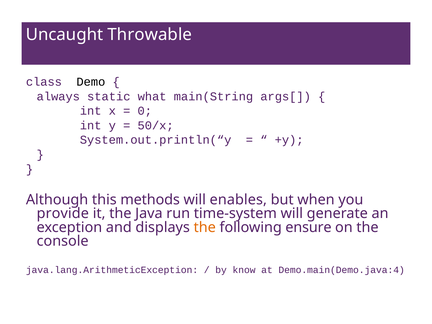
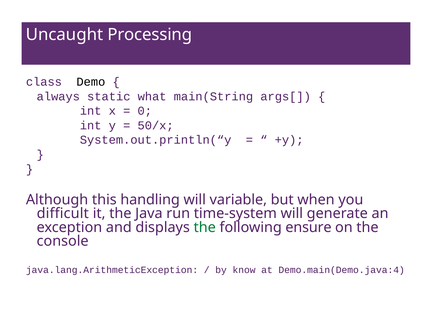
Throwable: Throwable -> Processing (150, 34)
methods: methods -> handling (150, 200)
enables: enables -> variable (238, 200)
provide: provide -> difficult (63, 214)
the colour: orange -> green (205, 227)
